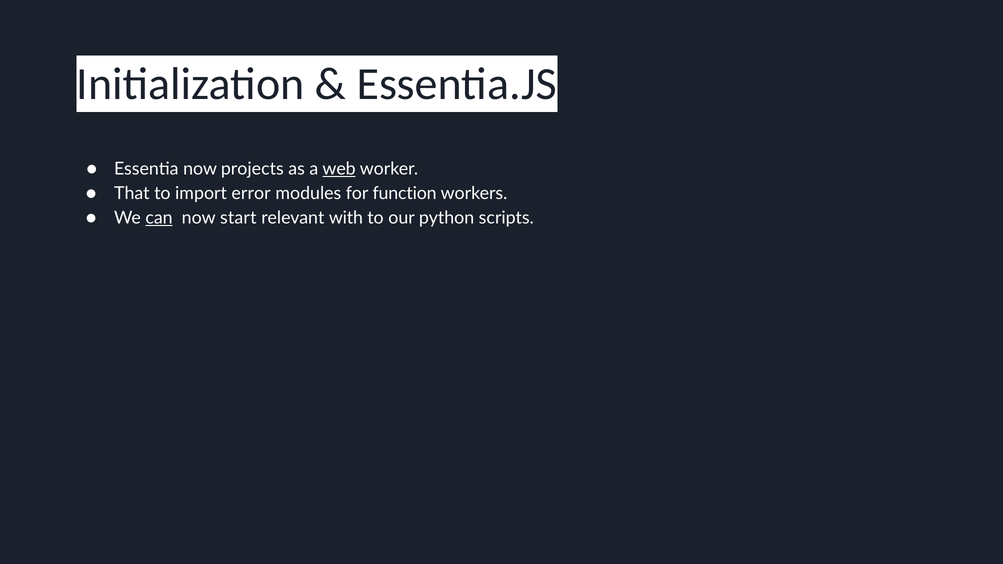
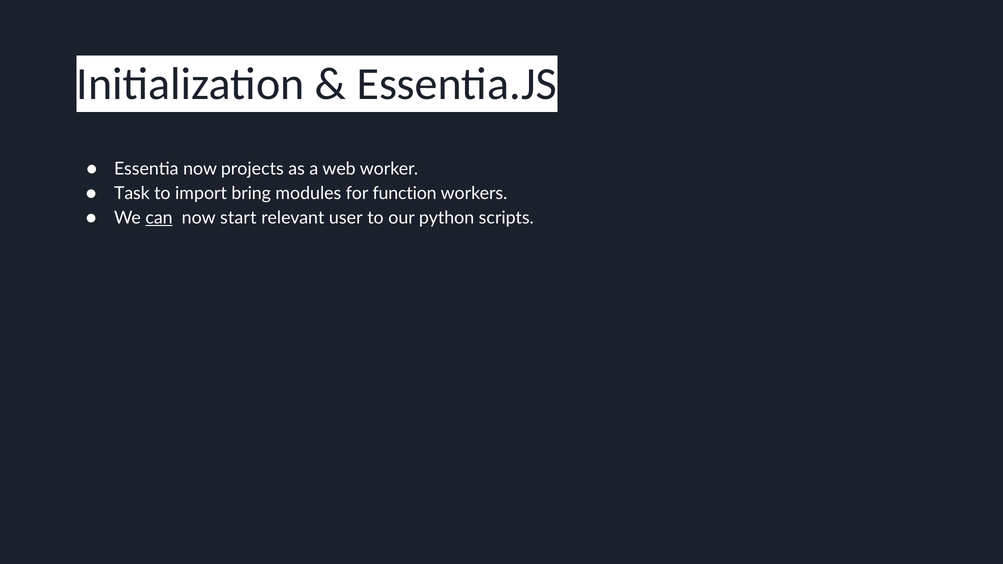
web underline: present -> none (339, 169)
That: That -> Task (132, 194)
error: error -> bring (251, 194)
with: with -> user (346, 218)
